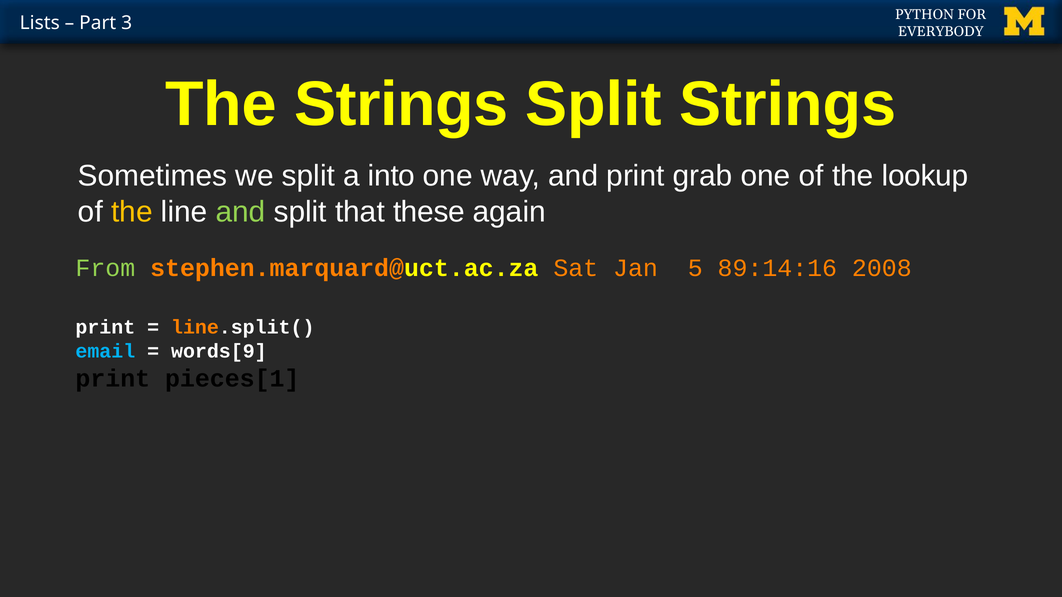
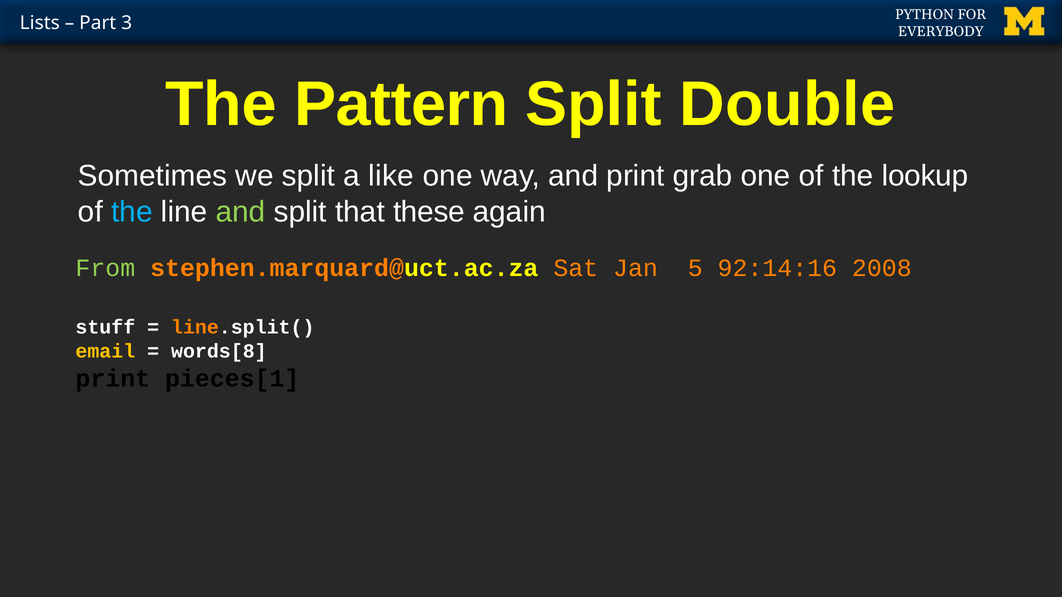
The Strings: Strings -> Pattern (401, 104)
Split Strings: Strings -> Double (787, 104)
into: into -> like (391, 176)
the colour: yellow -> light blue (132, 212)
89:14:16: 89:14:16 -> 92:14:16 (777, 268)
print: print -> stuff (105, 327)
email colour: light blue -> yellow (105, 351)
words[9: words[9 -> words[8 (219, 351)
